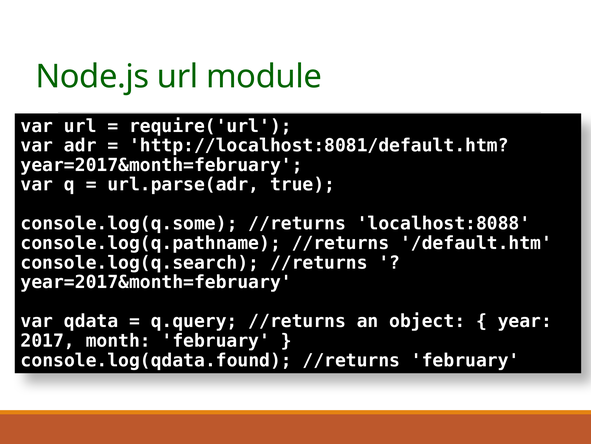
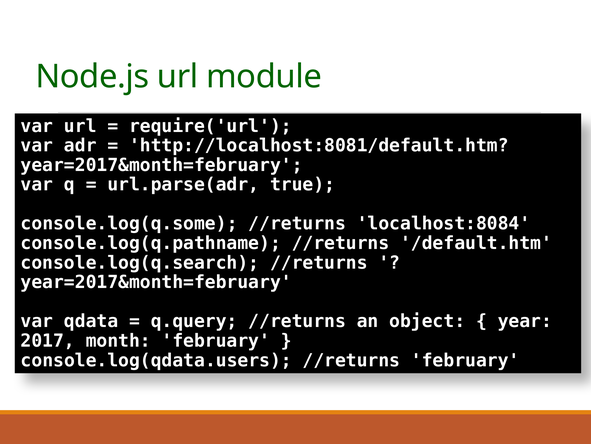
localhost:8088: localhost:8088 -> localhost:8084 (444, 223)
console.log(qdata.found: console.log(qdata.found -> console.log(qdata.users (156, 360)
